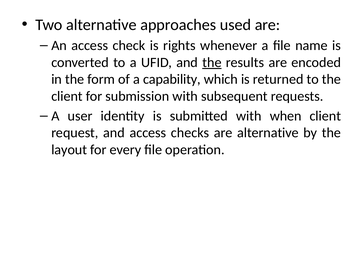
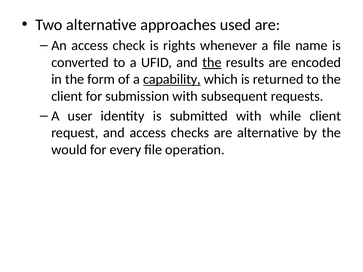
capability underline: none -> present (172, 79)
when: when -> while (286, 116)
layout: layout -> would (69, 150)
